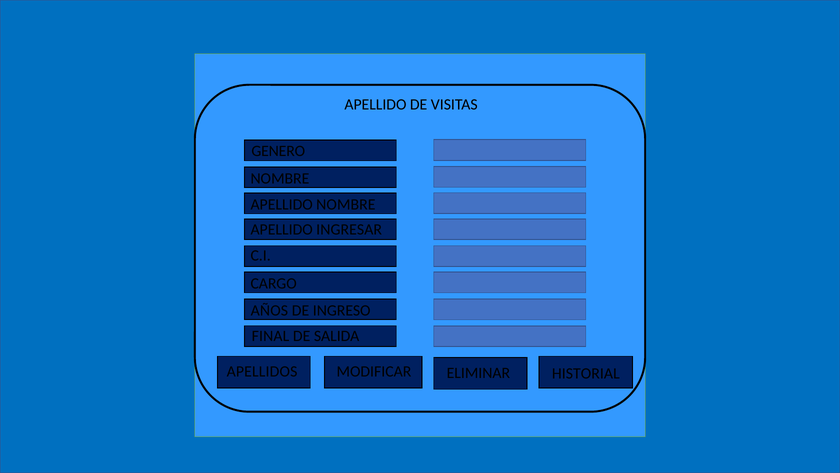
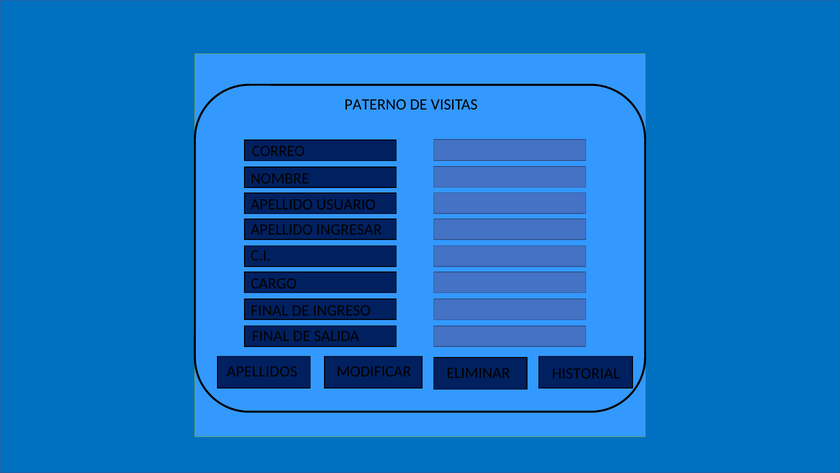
APELLIDO: APELLIDO -> PATERNO (375, 105)
GENERO: GENERO -> CORREO (278, 151)
APELLIDO NOMBRE: NOMBRE -> USUARIO (346, 204)
AÑOS: AÑOS -> FINAL (269, 310)
